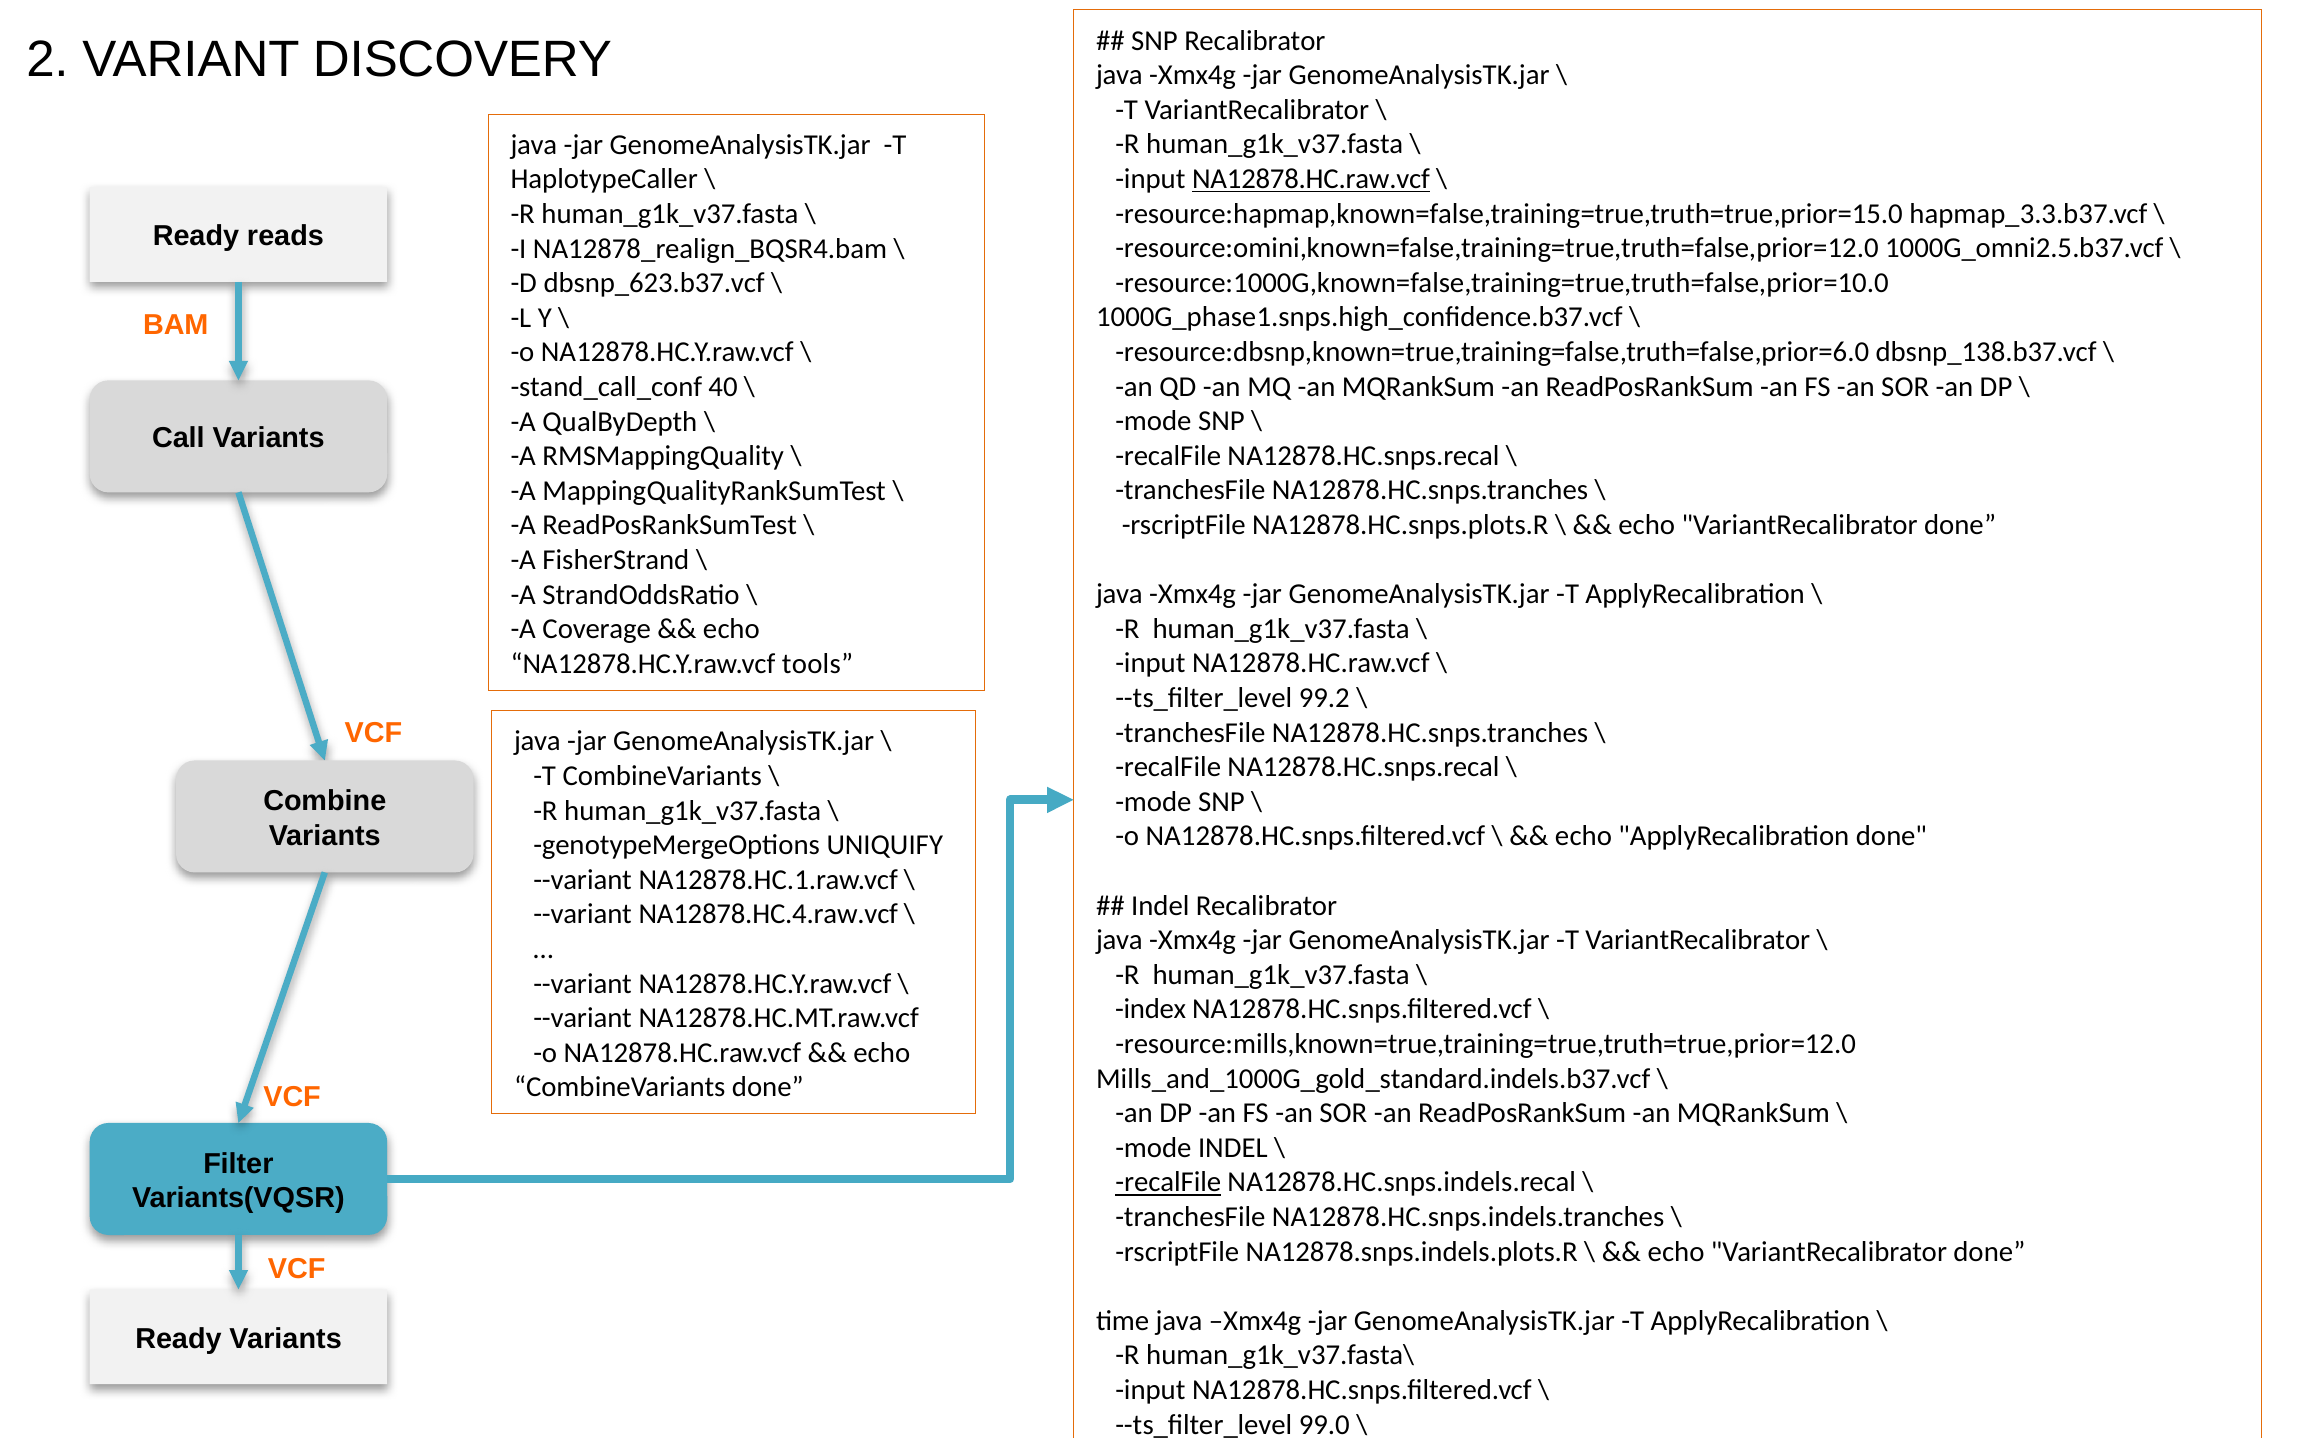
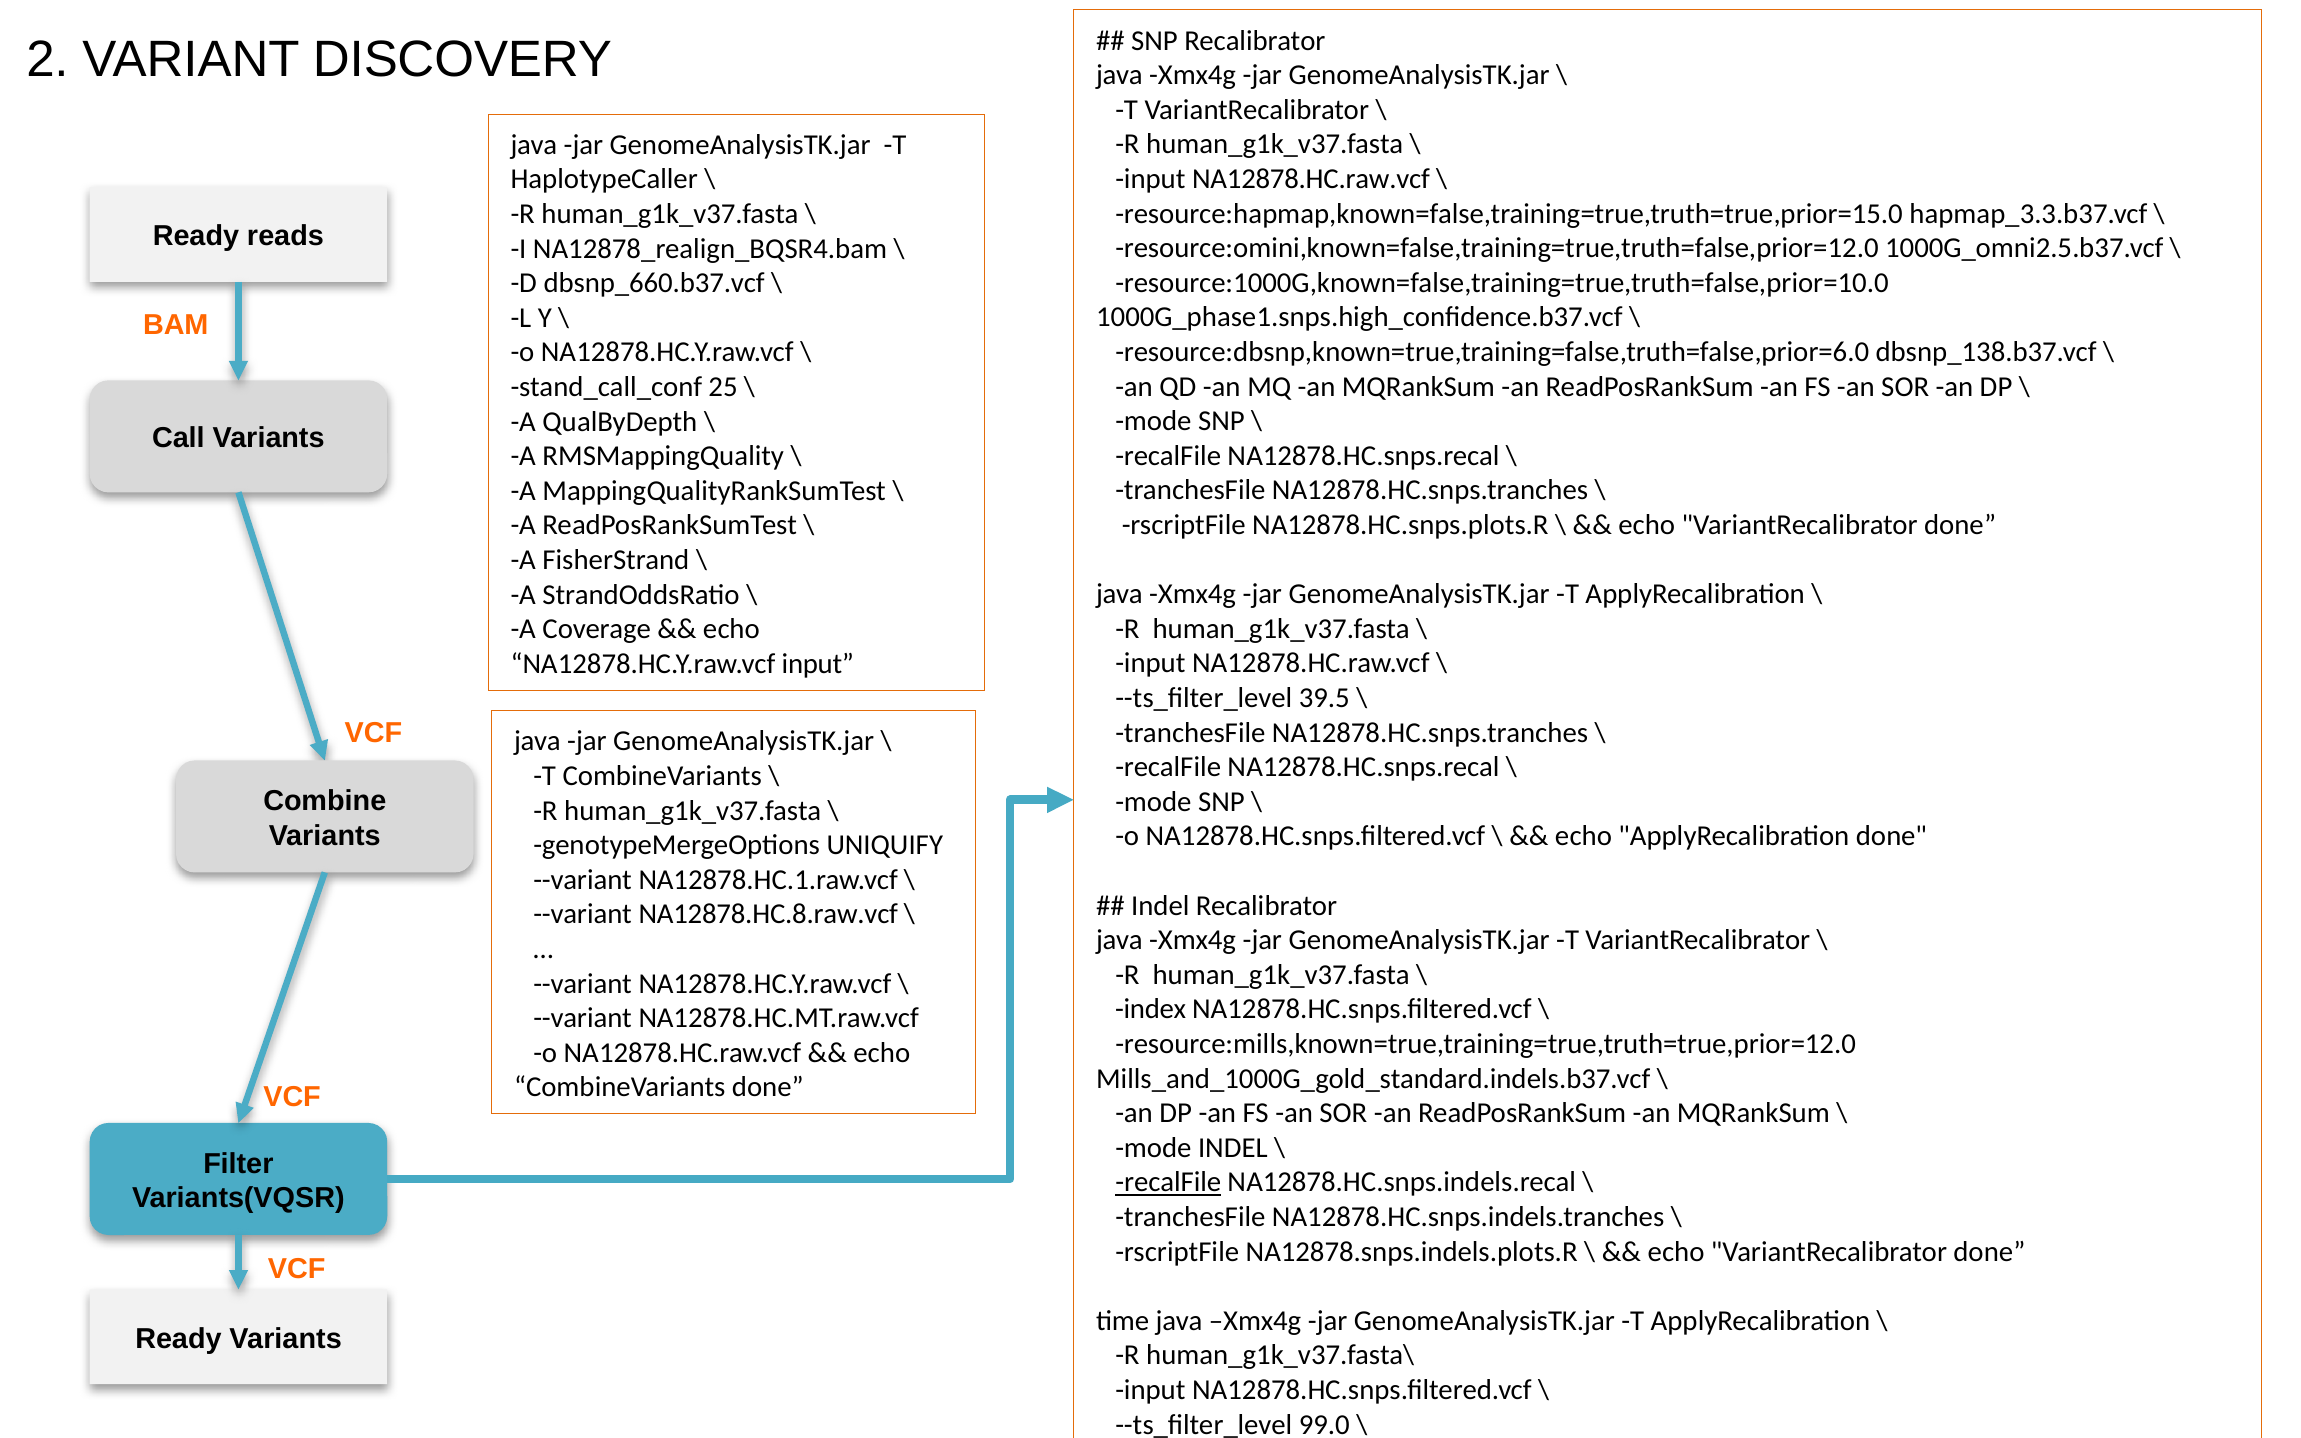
NA12878.HC.raw.vcf underline: present -> none (1311, 179)
dbsnp_623.b37.vcf: dbsnp_623.b37.vcf -> dbsnp_660.b37.vcf (654, 283)
40: 40 -> 25 (723, 387)
NA12878.HC.Y.raw.vcf tools: tools -> input (818, 664)
99.2: 99.2 -> 39.5 (1324, 698)
NA12878.HC.4.raw.vcf: NA12878.HC.4.raw.vcf -> NA12878.HC.8.raw.vcf (768, 915)
